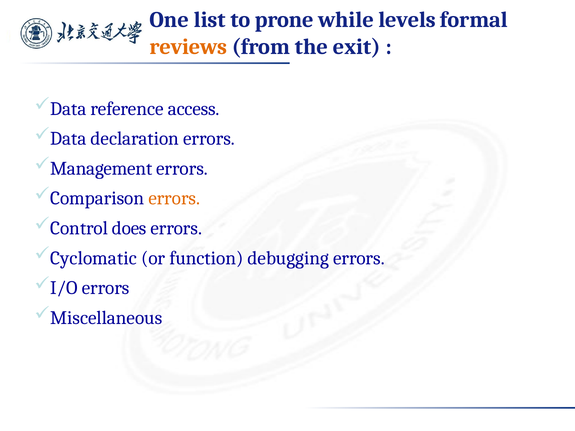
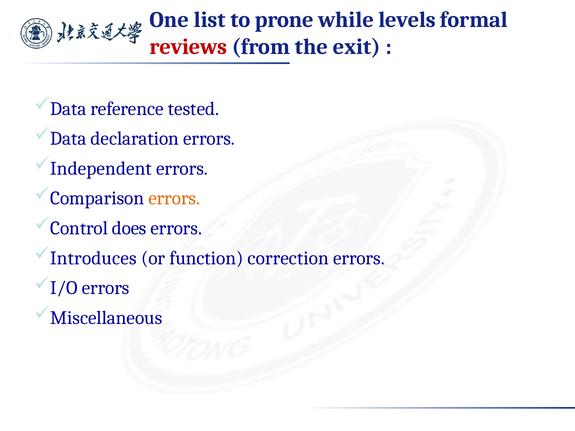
reviews colour: orange -> red (188, 47)
access: access -> tested (194, 109)
Management: Management -> Independent (101, 169)
Cyclomatic: Cyclomatic -> Introduces (93, 258)
debugging: debugging -> correction (288, 258)
